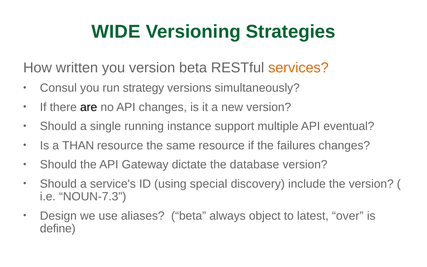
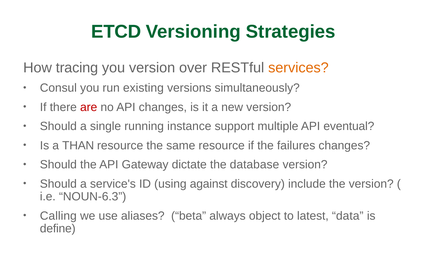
WIDE: WIDE -> ETCD (116, 32)
written: written -> tracing (77, 68)
version beta: beta -> over (193, 68)
strategy: strategy -> existing (143, 88)
are colour: black -> red (89, 107)
special: special -> against (209, 184)
NOUN-7.3: NOUN-7.3 -> NOUN-6.3 (93, 197)
Design: Design -> Calling (58, 216)
over: over -> data (348, 216)
